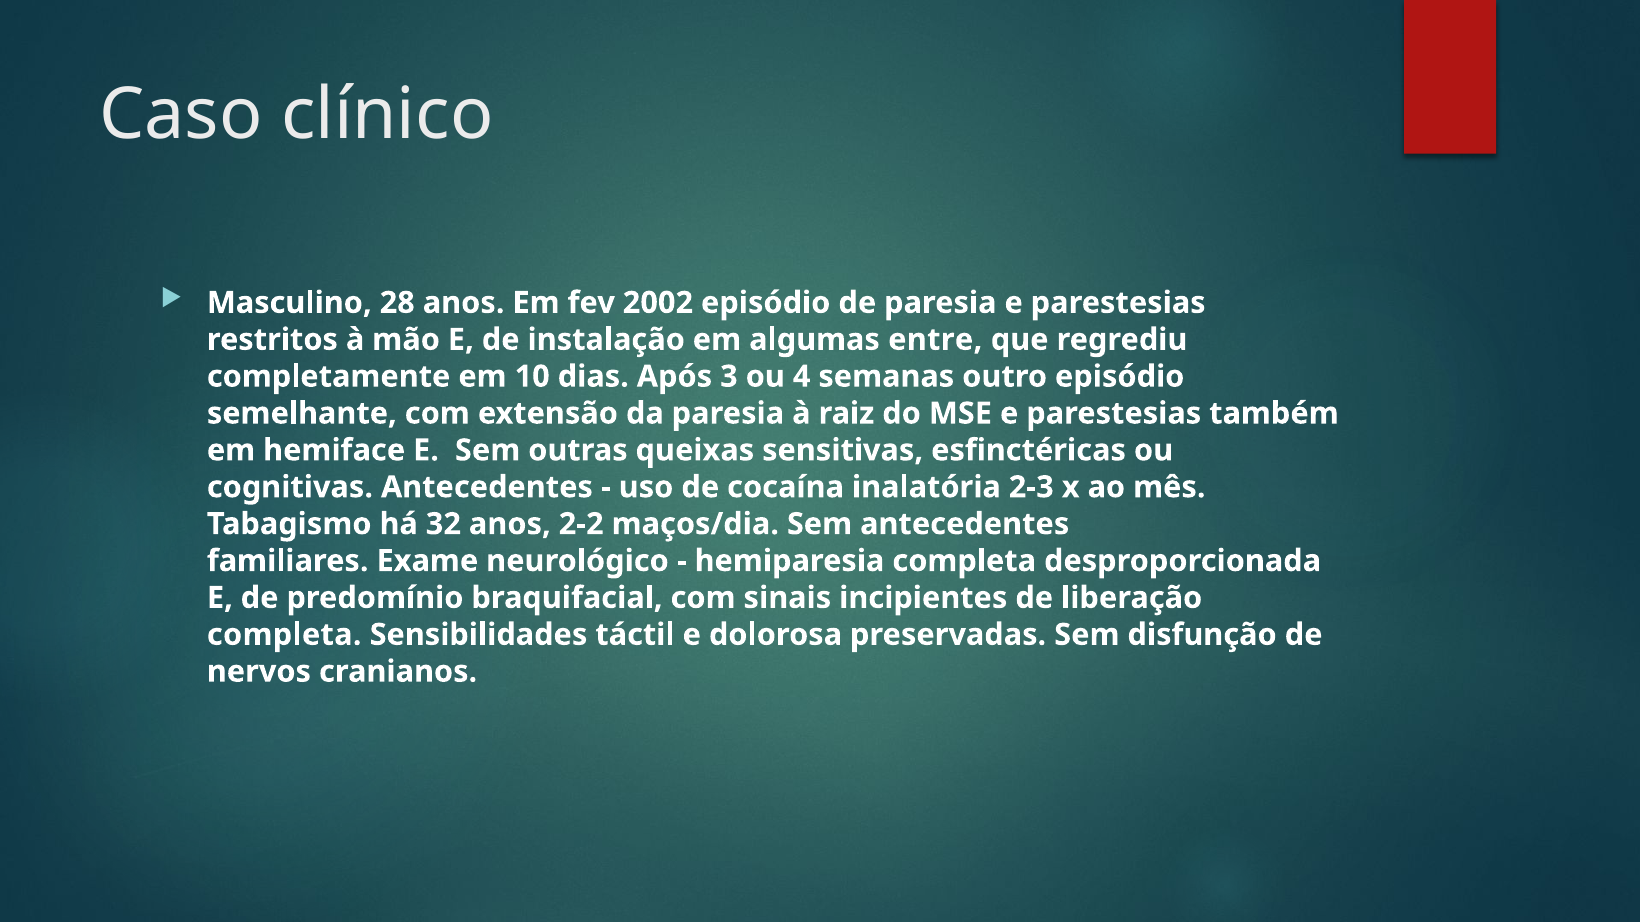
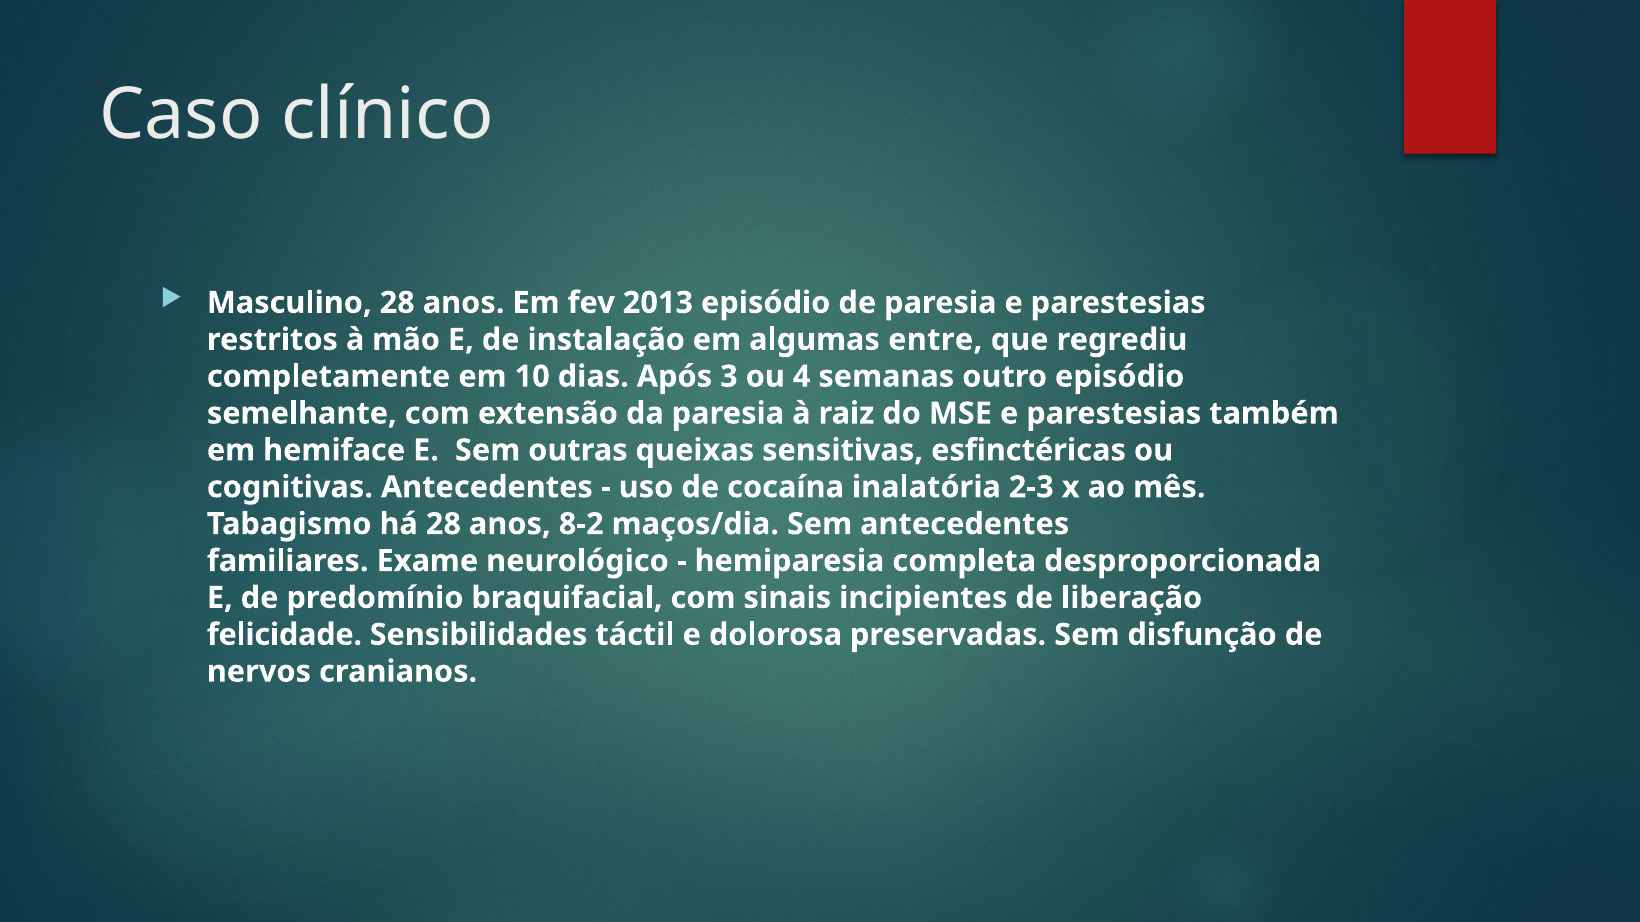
2002: 2002 -> 2013 (658, 303)
há 32: 32 -> 28 (443, 524)
2-2: 2-2 -> 8-2 (581, 524)
completa: completa -> felicidade (284, 635)
